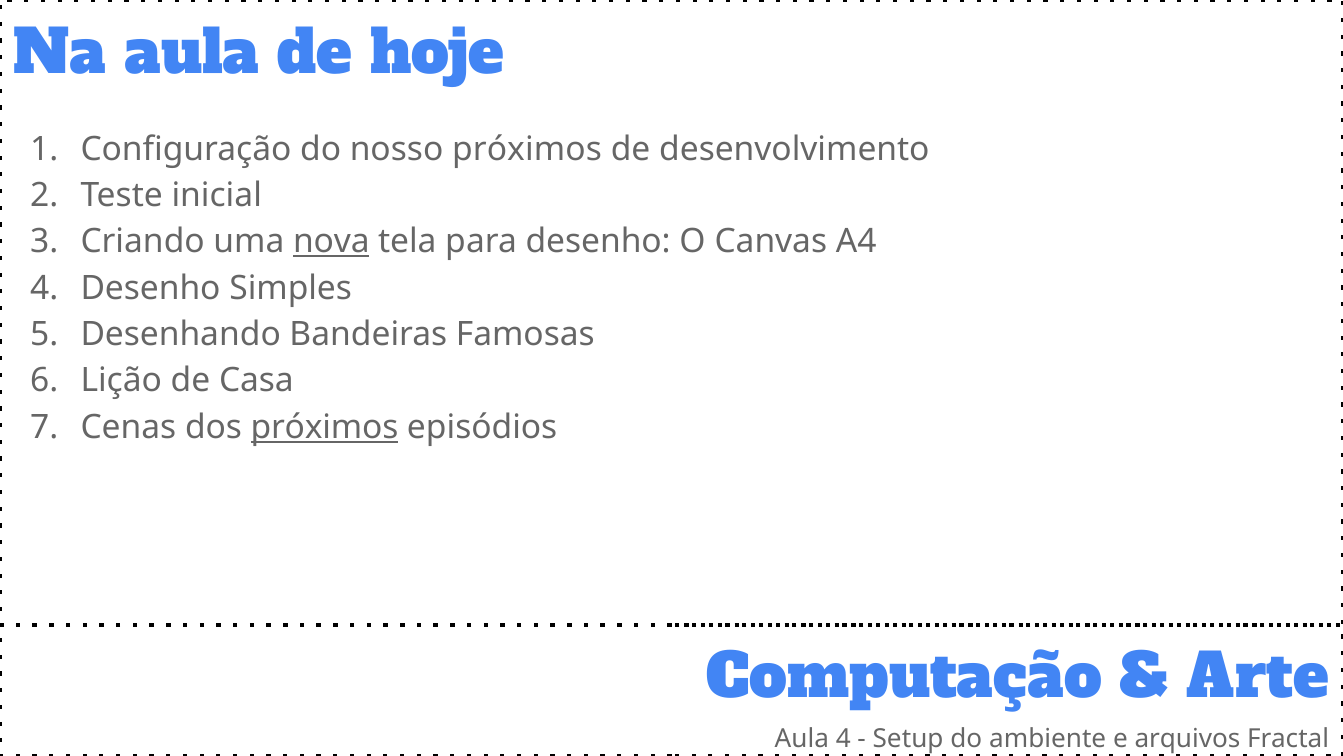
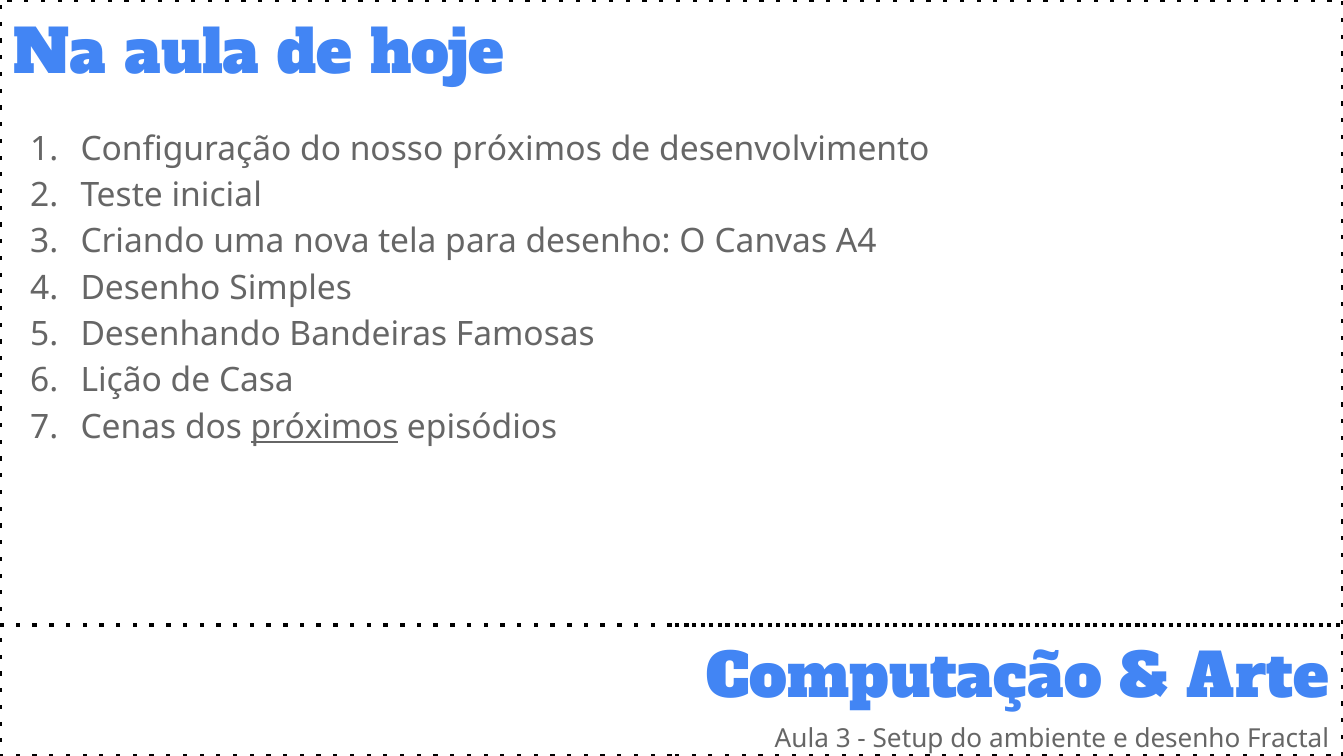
nova underline: present -> none (331, 242)
Aula 4: 4 -> 3 (843, 738)
e arquivos: arquivos -> desenho (1187, 738)
